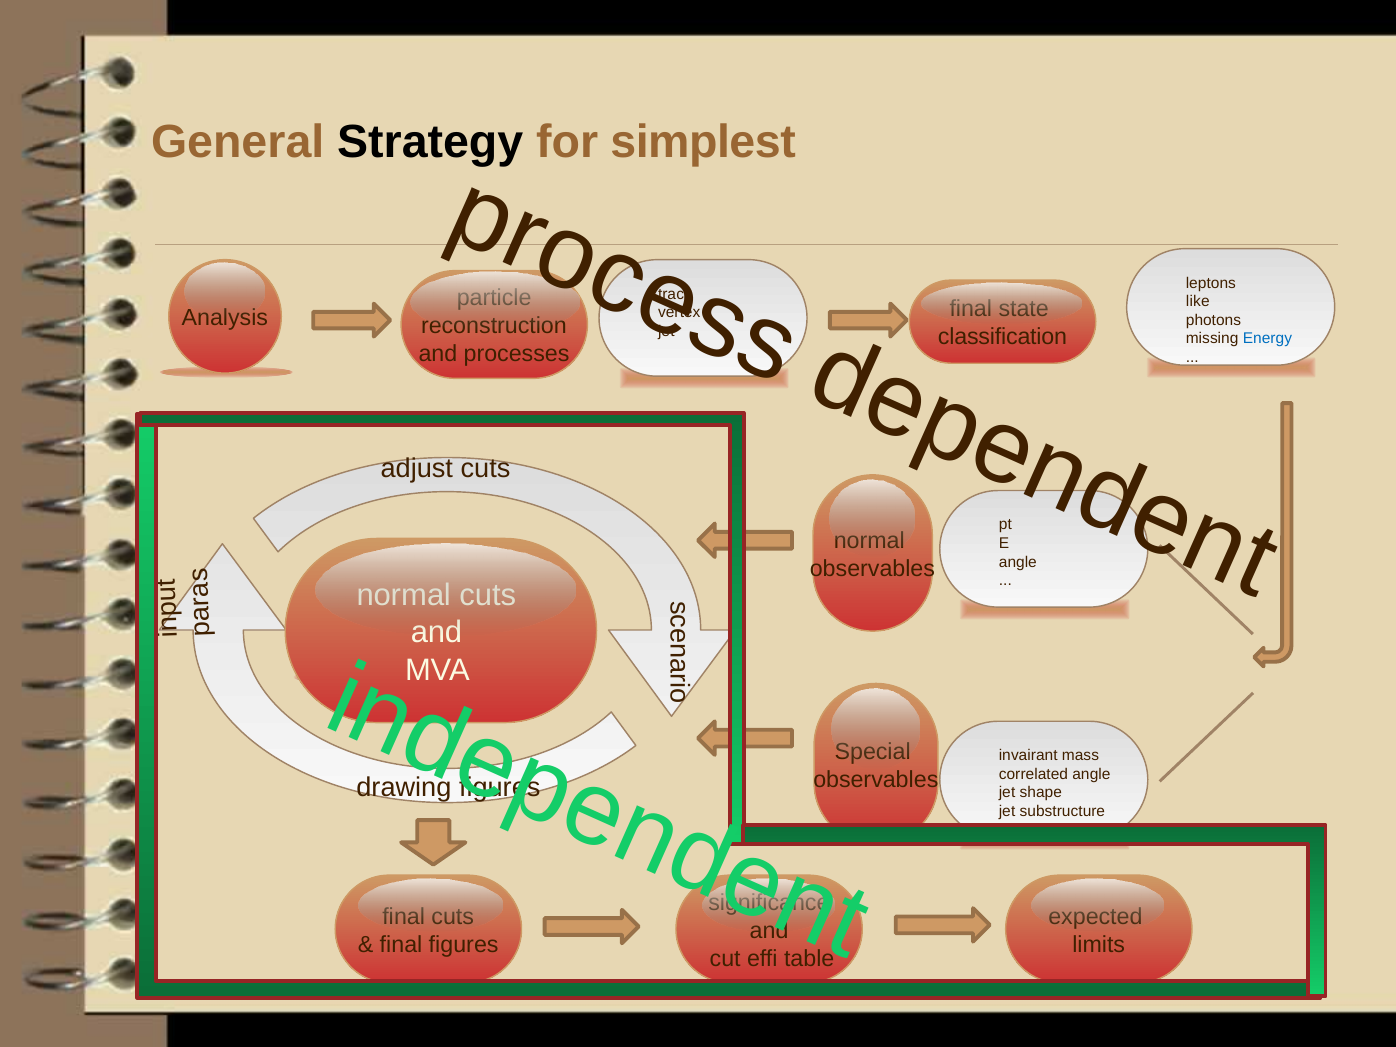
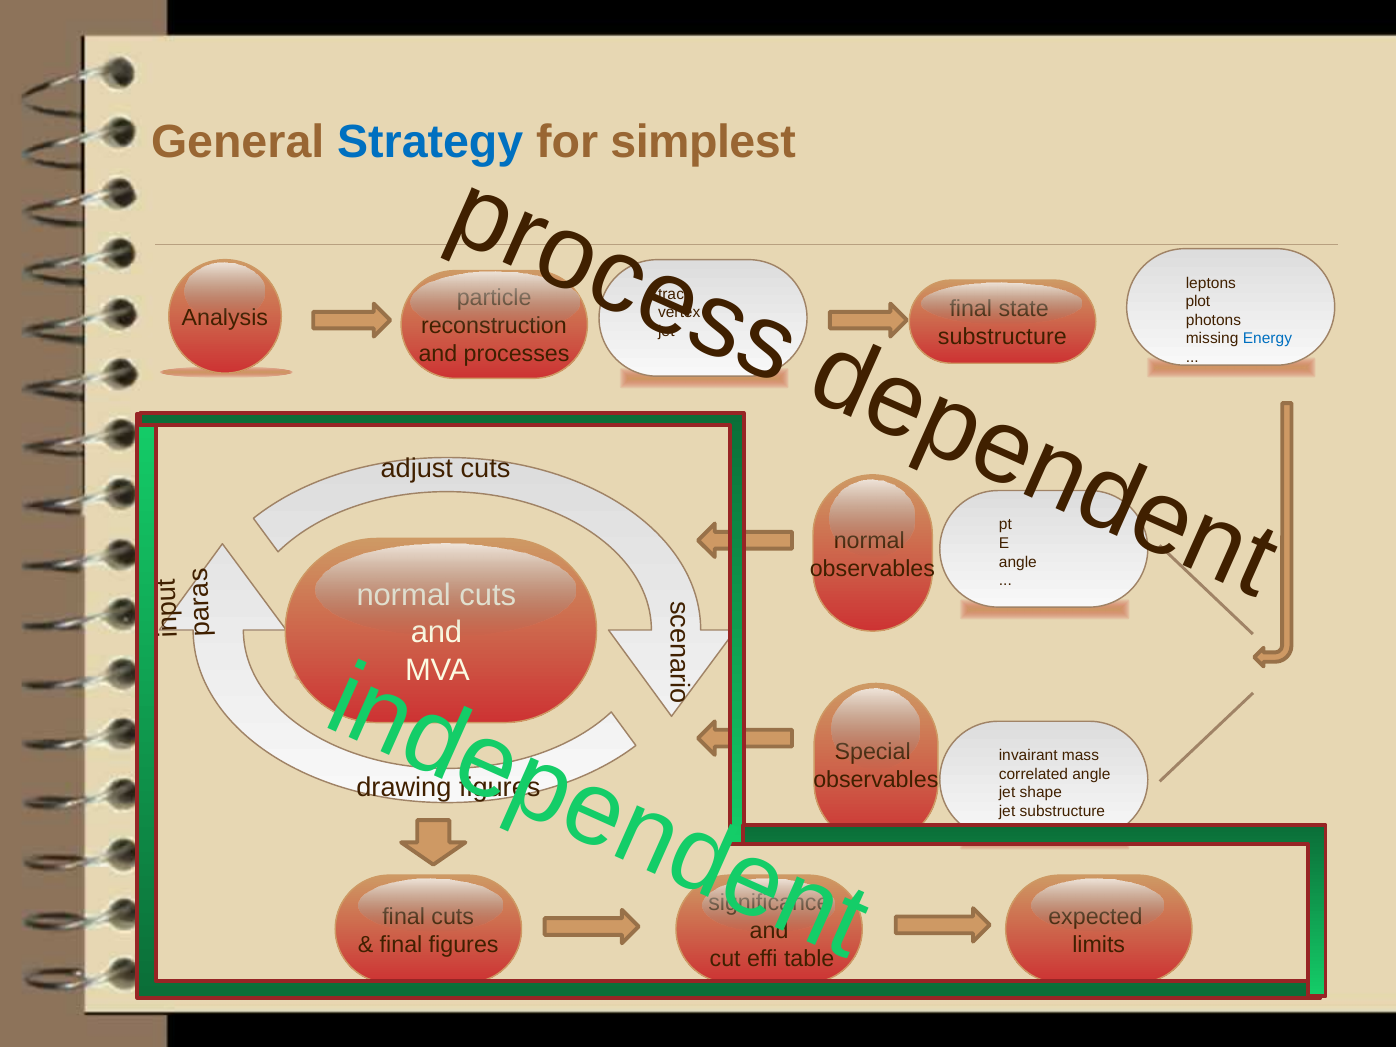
Strategy colour: black -> blue (430, 143)
like: like -> plot (1198, 302)
classification: classification -> substructure (1002, 337)
